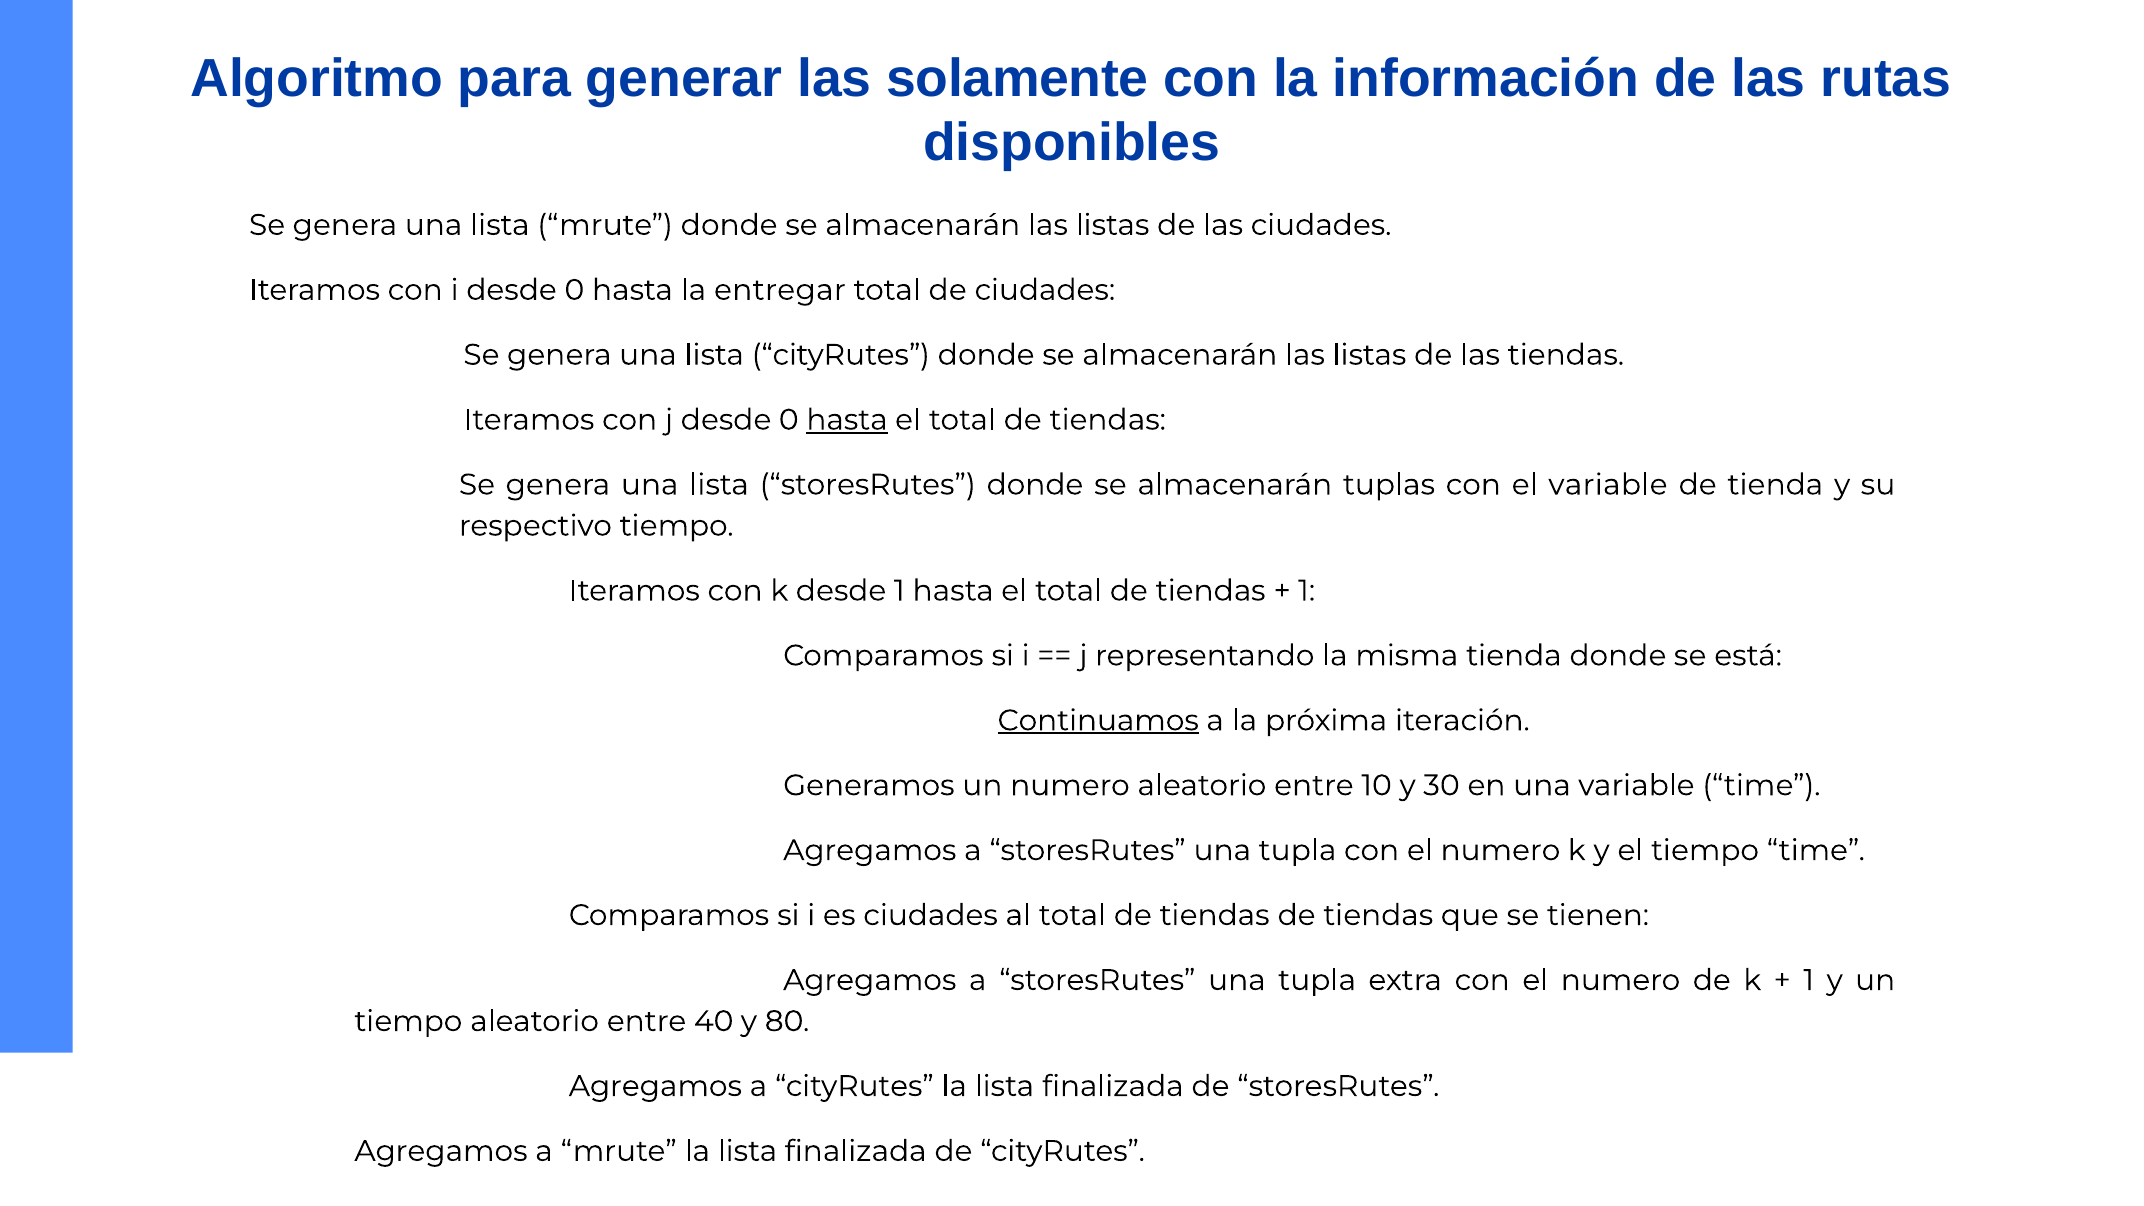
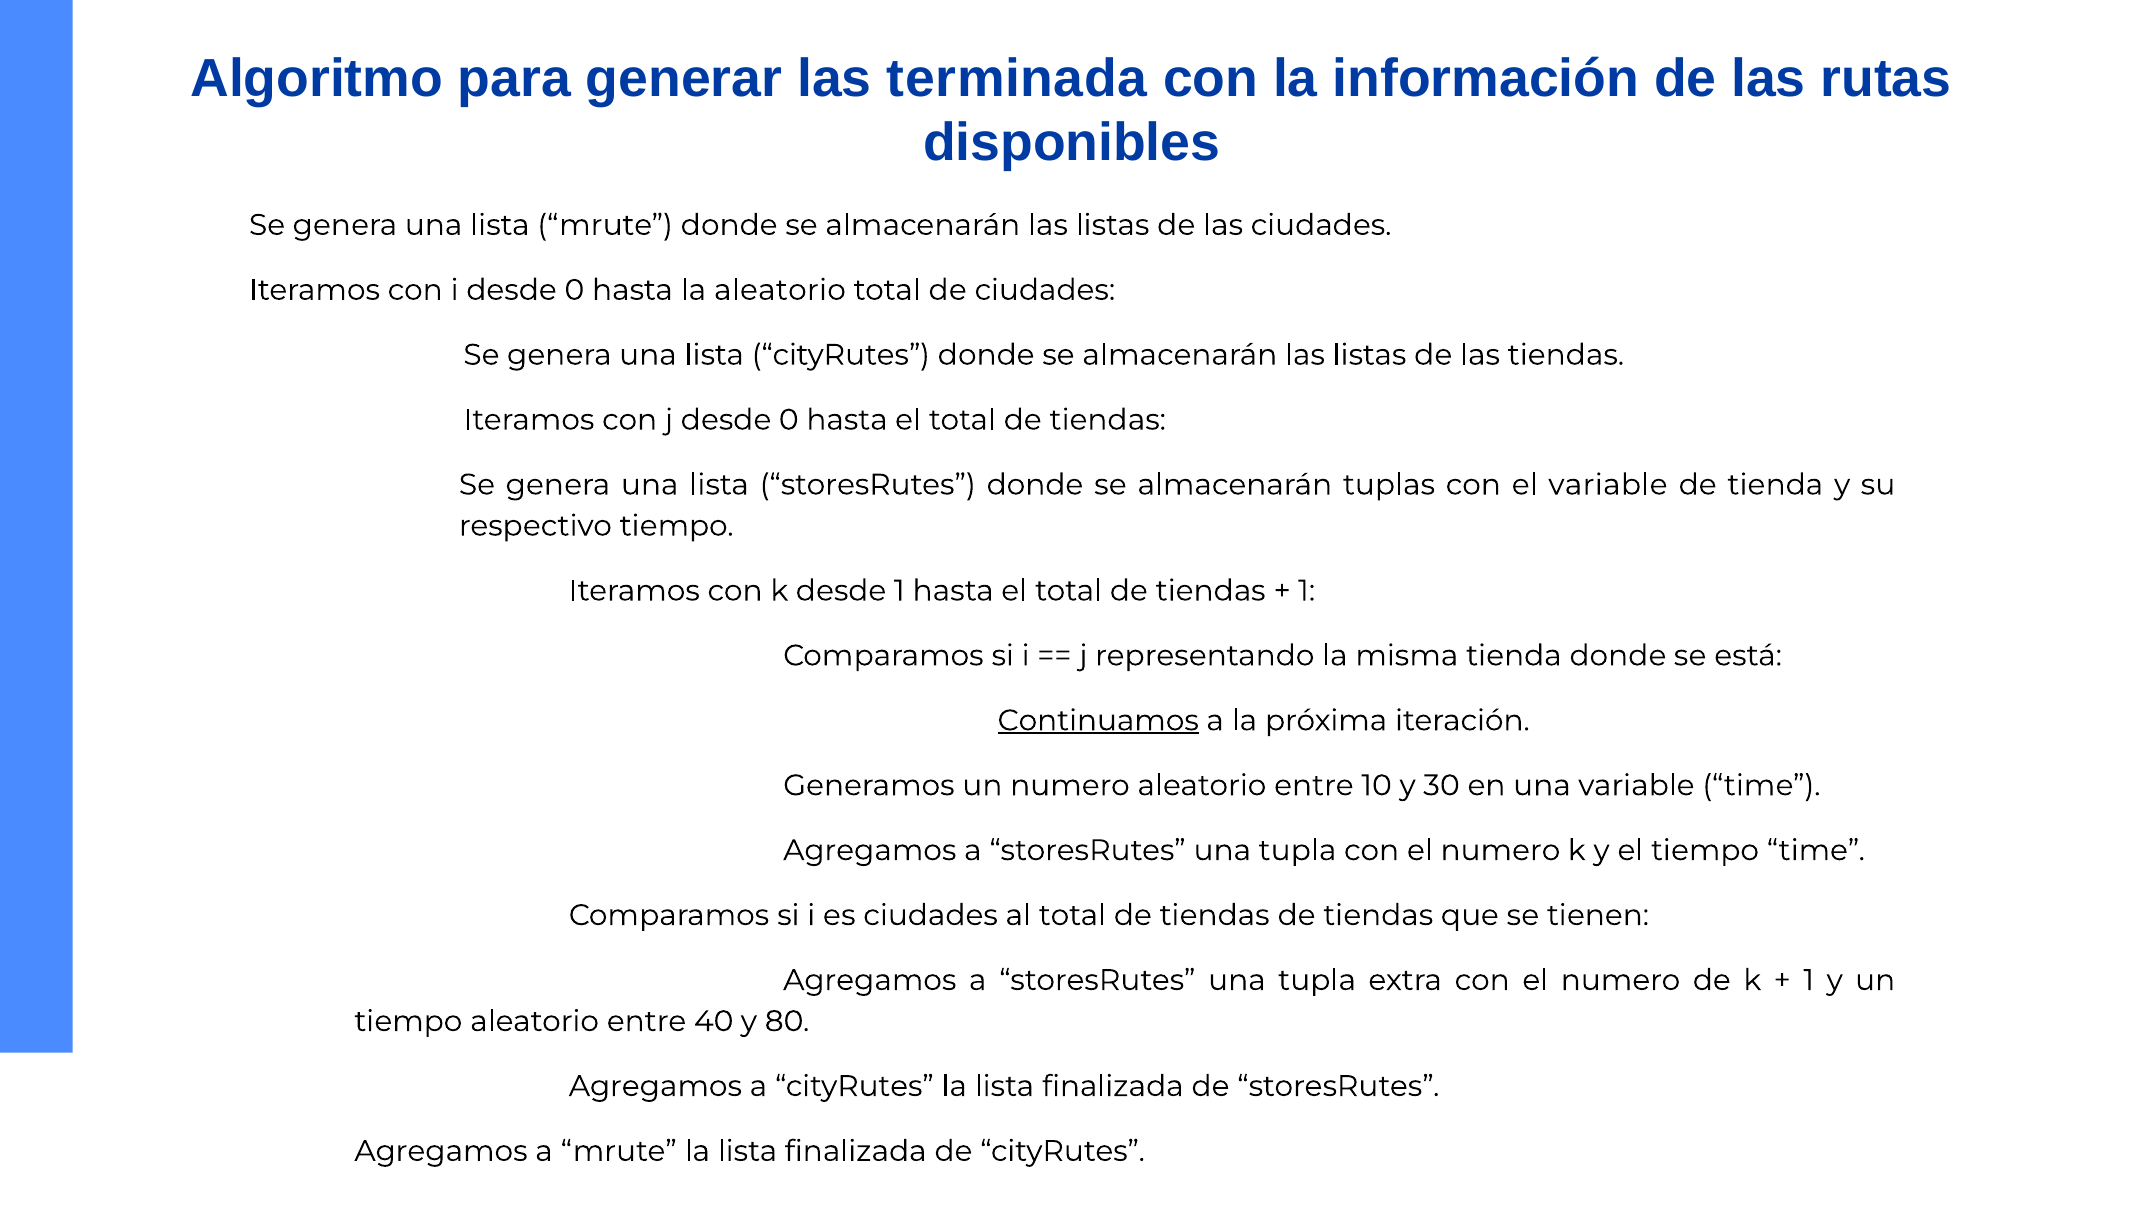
solamente: solamente -> terminada (1017, 79)
la entregar: entregar -> aleatorio (780, 290)
hasta underline: present -> none (847, 420)
